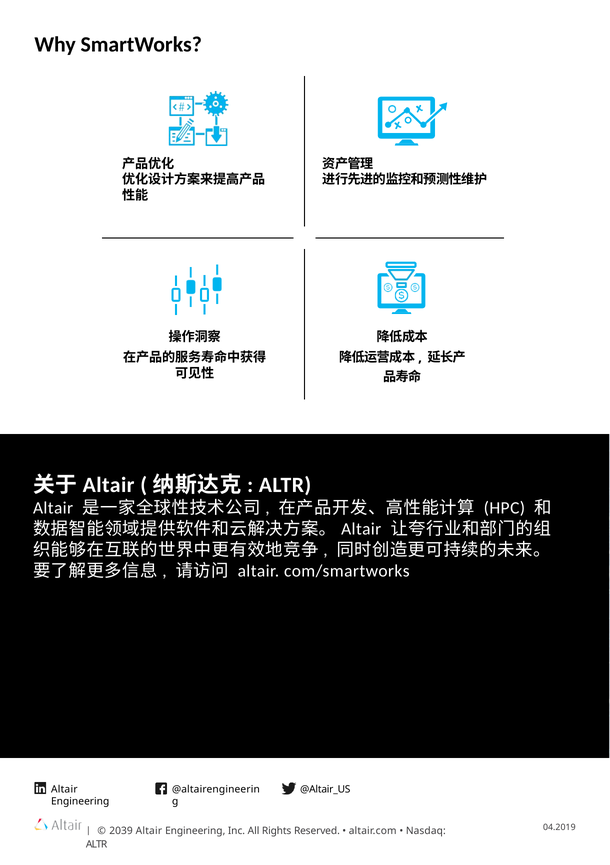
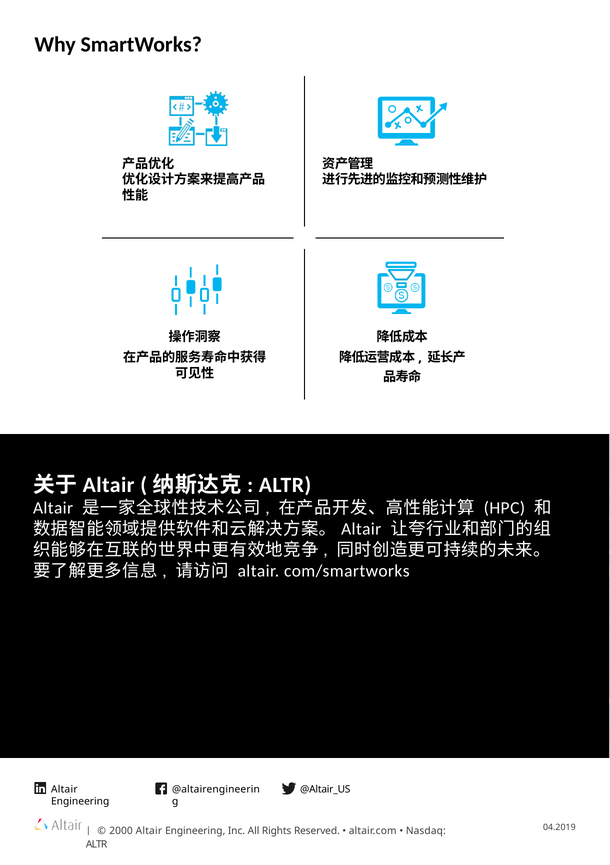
2039: 2039 -> 2000 (121, 831)
